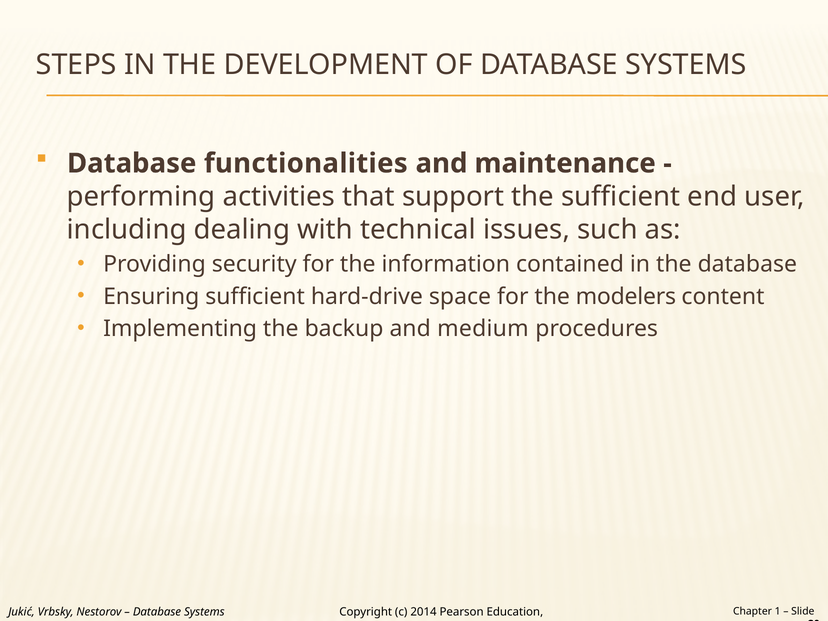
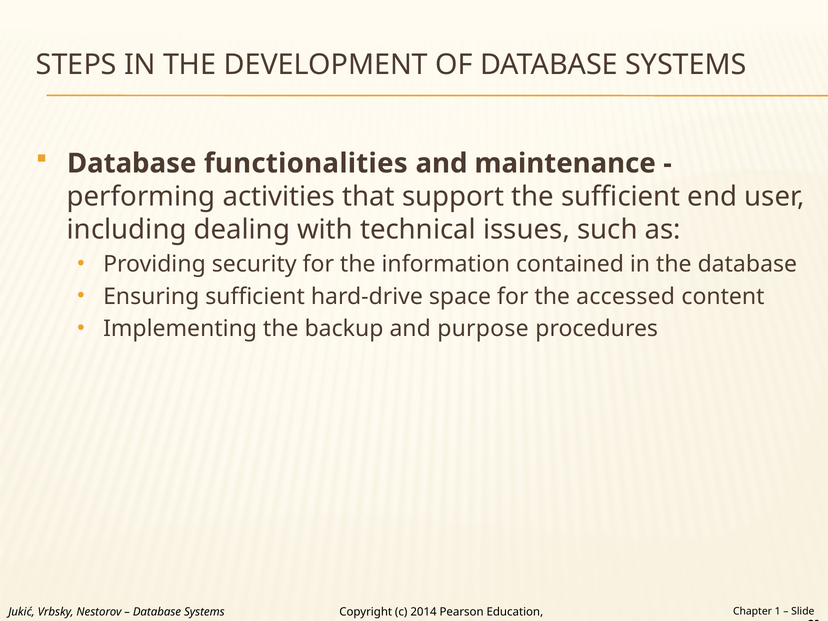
modelers: modelers -> accessed (626, 296)
medium: medium -> purpose (483, 329)
